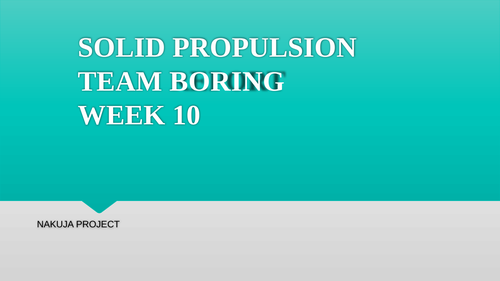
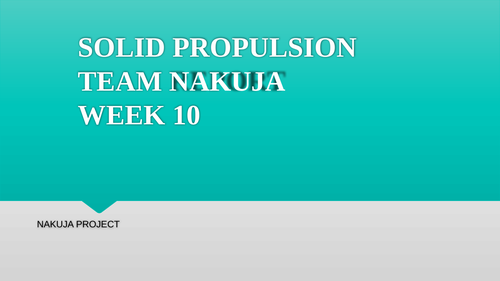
TEAM BORING: BORING -> NAKUJA (227, 81)
